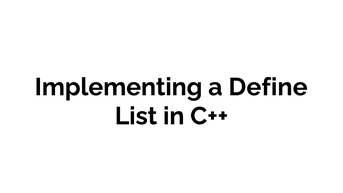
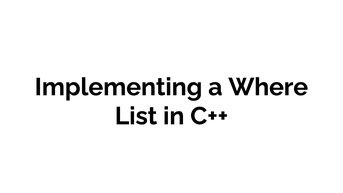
Define: Define -> Where (268, 87)
